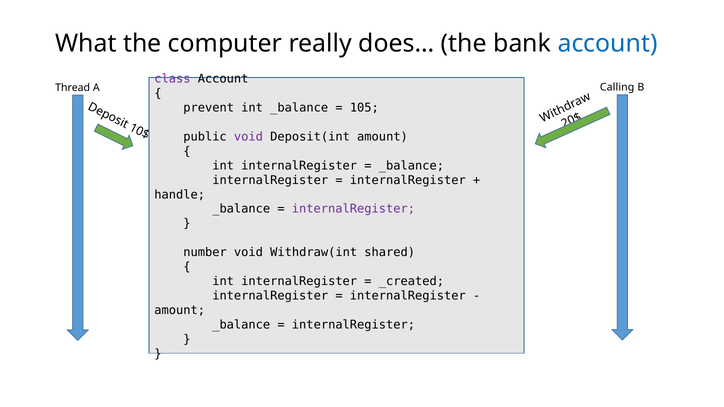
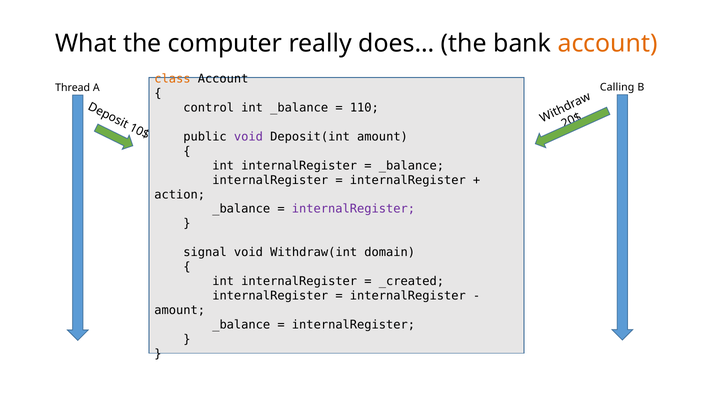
account colour: blue -> orange (608, 44)
class colour: purple -> orange (172, 79)
prevent: prevent -> control (209, 108)
105: 105 -> 110 (364, 108)
handle: handle -> action (180, 195)
number: number -> signal (205, 253)
shared: shared -> domain (390, 253)
